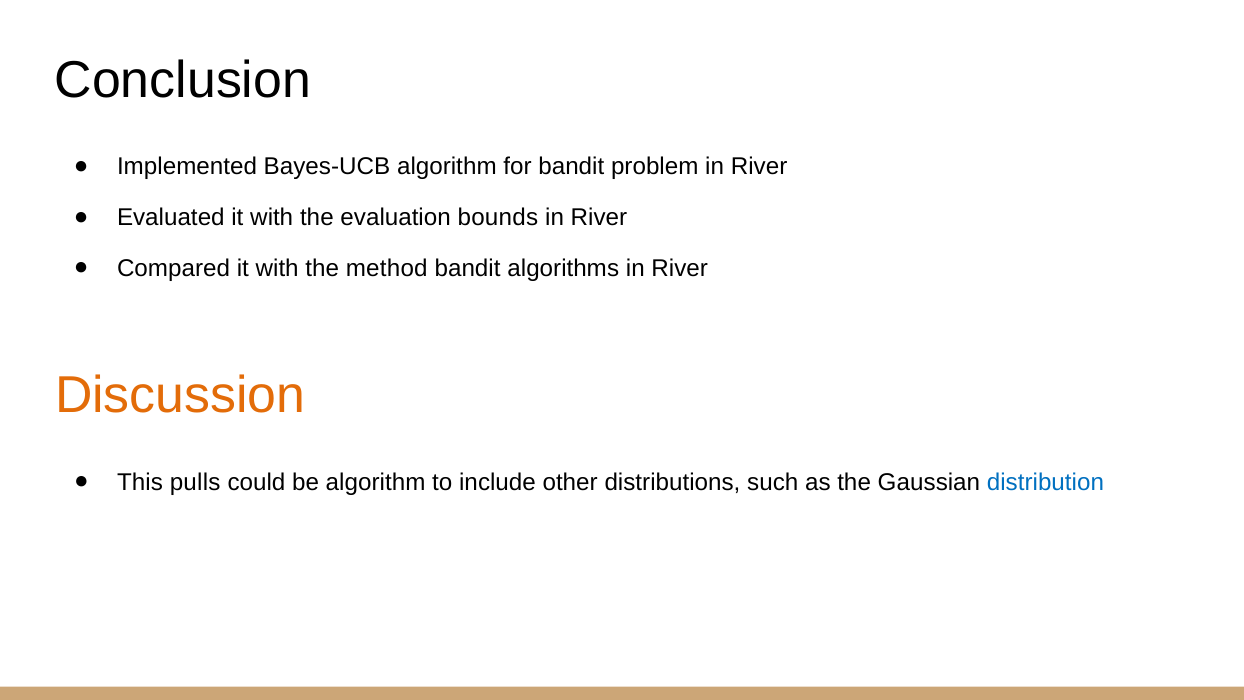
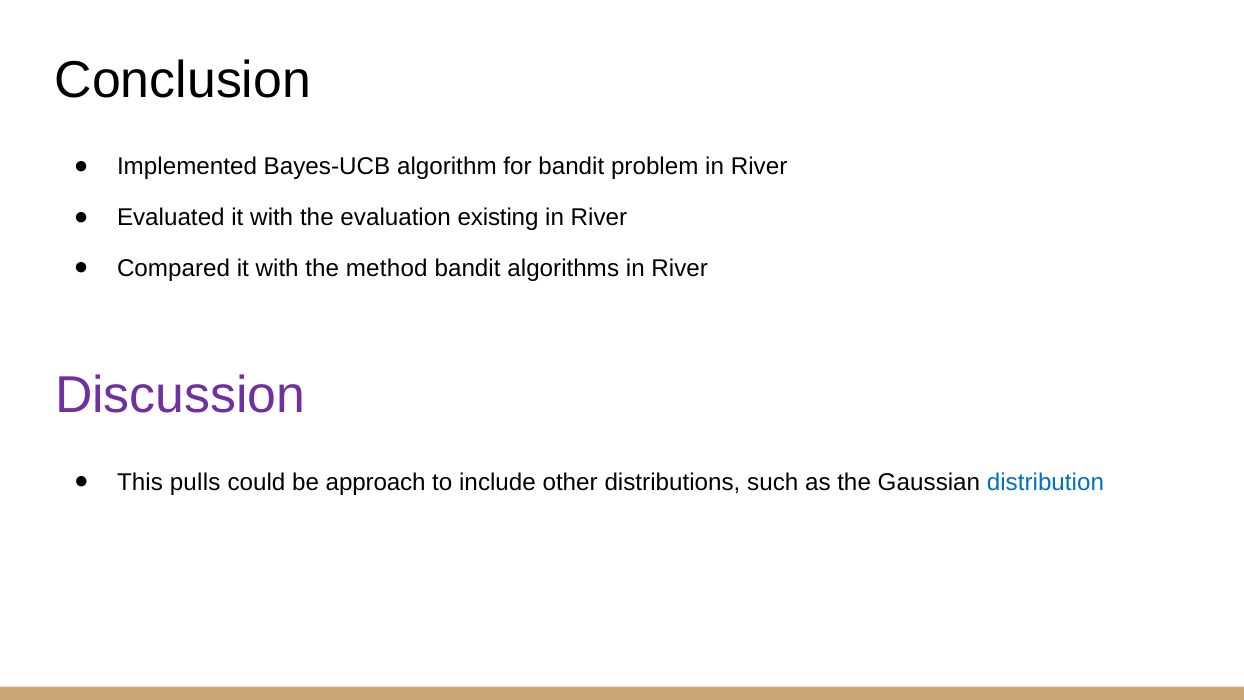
bounds: bounds -> existing (498, 217)
Discussion colour: orange -> purple (180, 395)
be algorithm: algorithm -> approach (376, 482)
